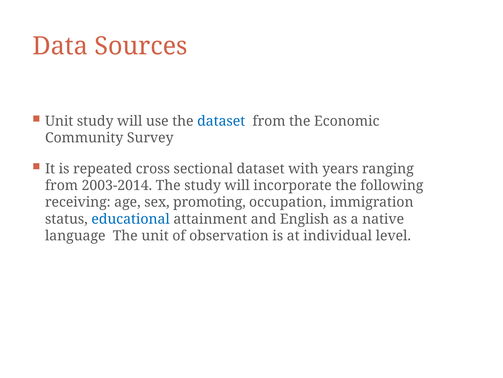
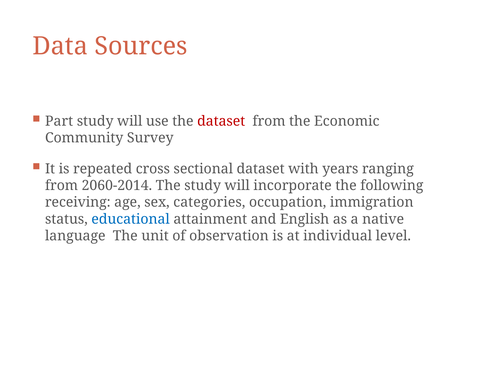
Unit: Unit -> Part (59, 121)
dataset colour: blue -> red (221, 121)
2003-2014: 2003-2014 -> 2060-2014 (117, 185)
promoting: promoting -> categories (209, 202)
